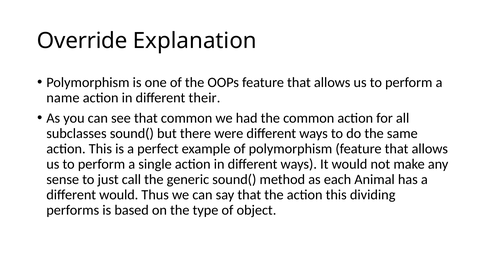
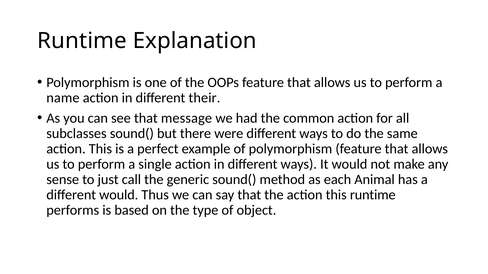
Override: Override -> Runtime (82, 41)
that common: common -> message (186, 118)
this dividing: dividing -> runtime (373, 195)
